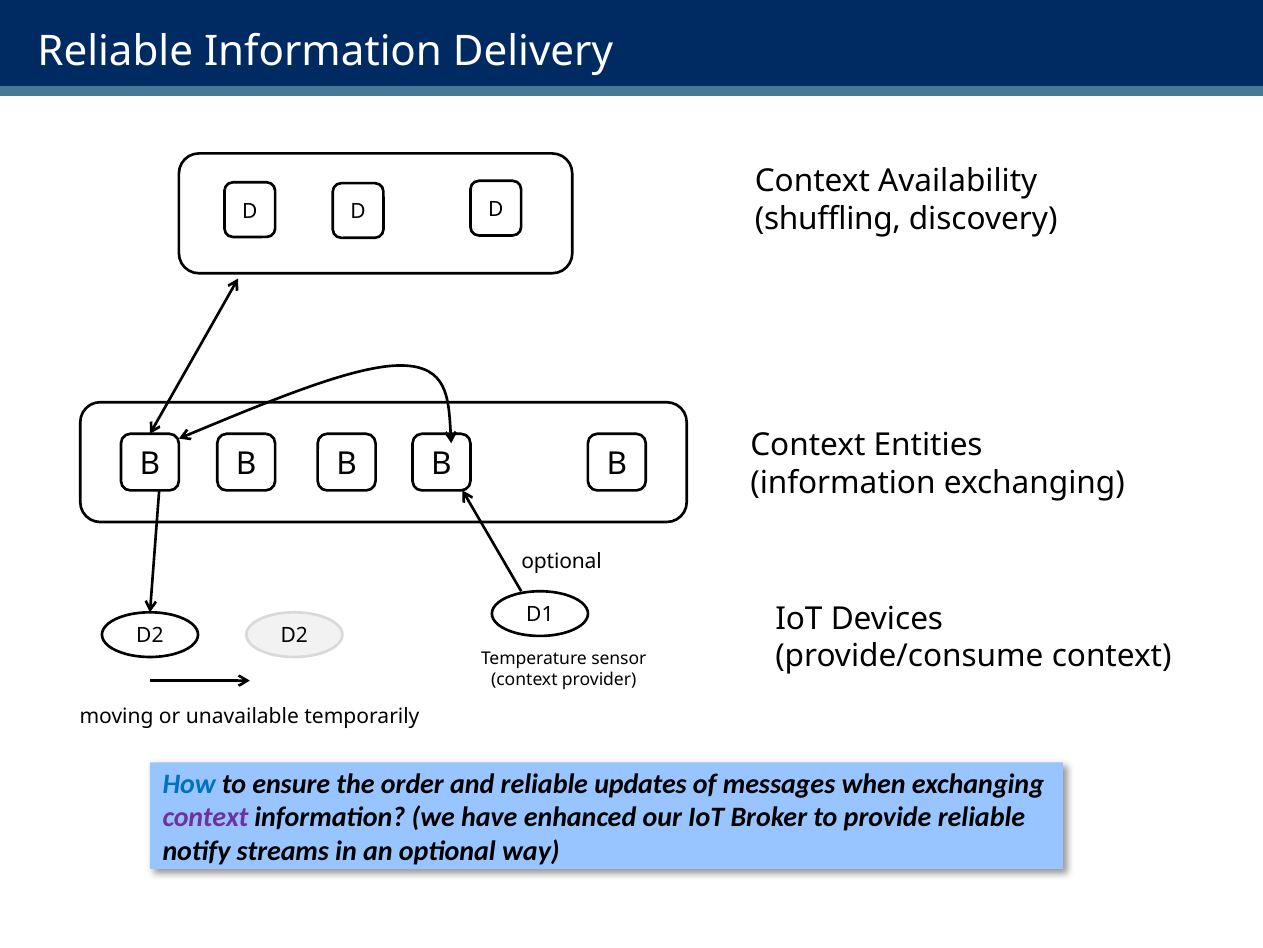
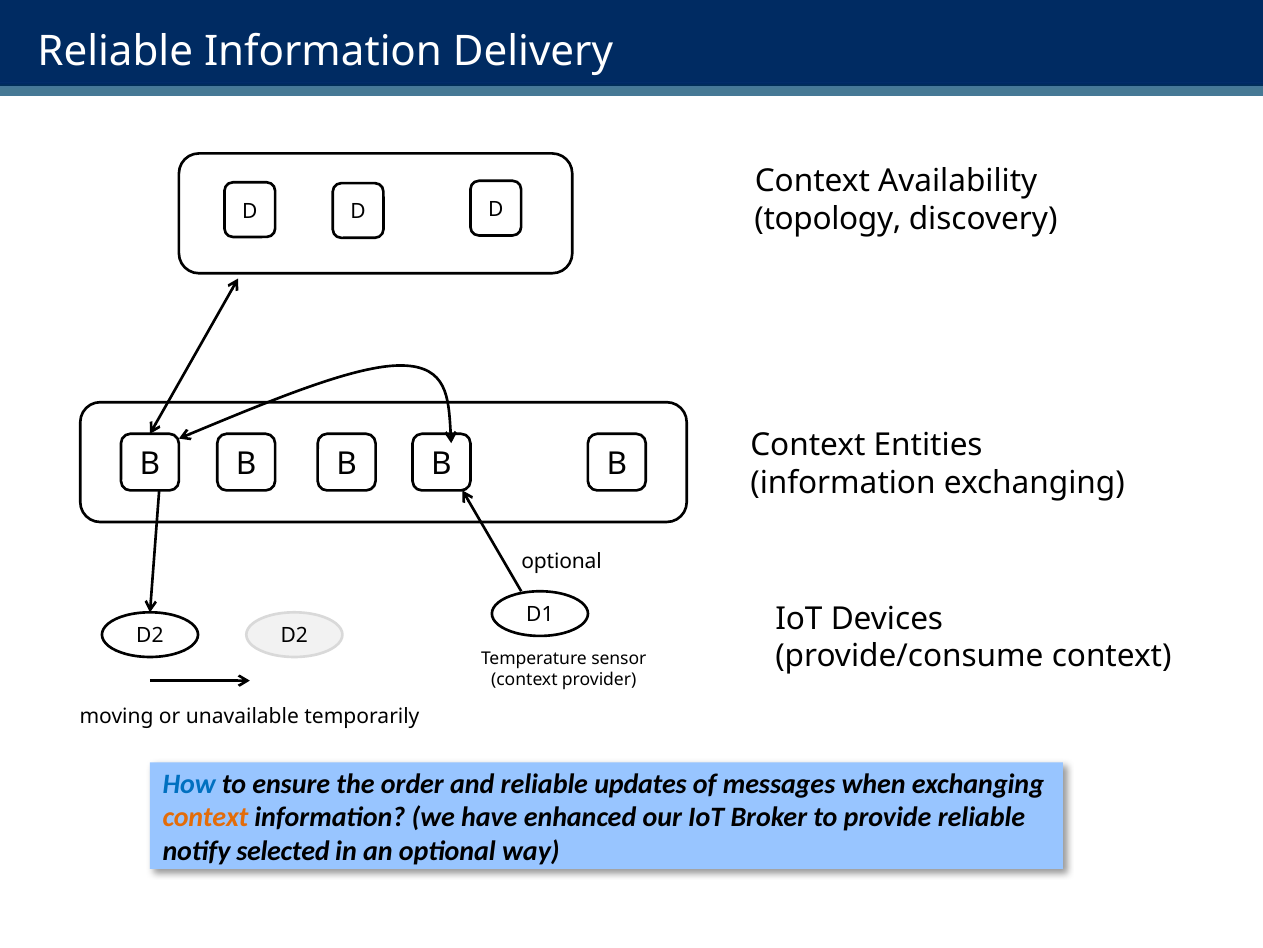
shuffling: shuffling -> topology (828, 219)
context colour: purple -> orange (205, 817)
streams: streams -> selected (283, 851)
